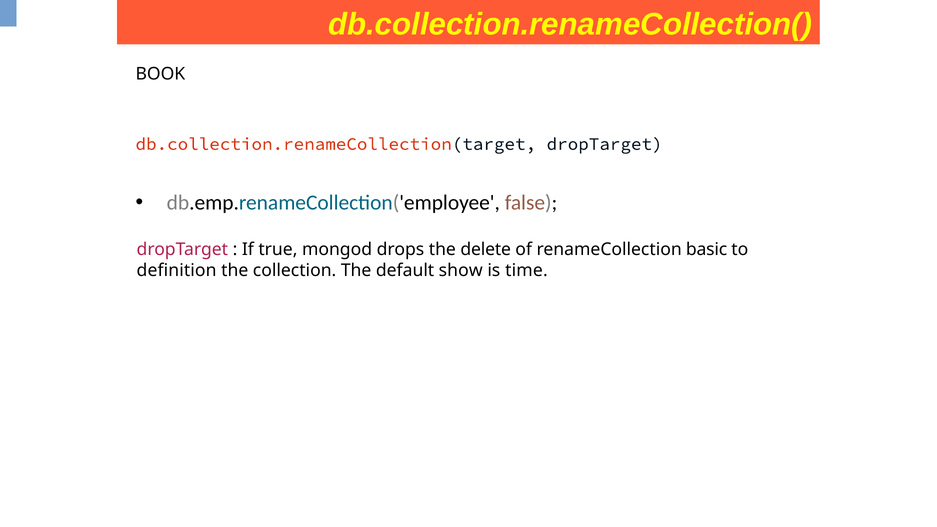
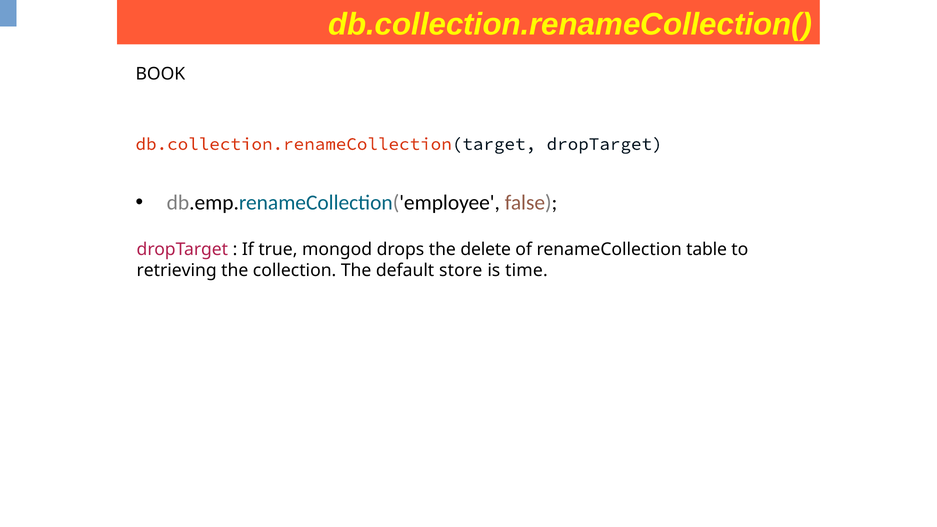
basic: basic -> table (707, 249)
definition: definition -> retrieving (177, 271)
show: show -> store (461, 271)
